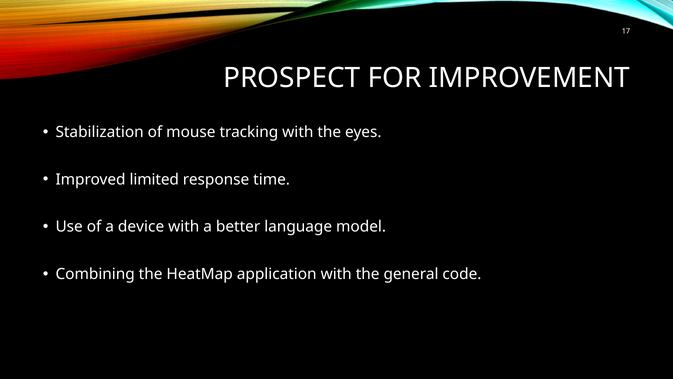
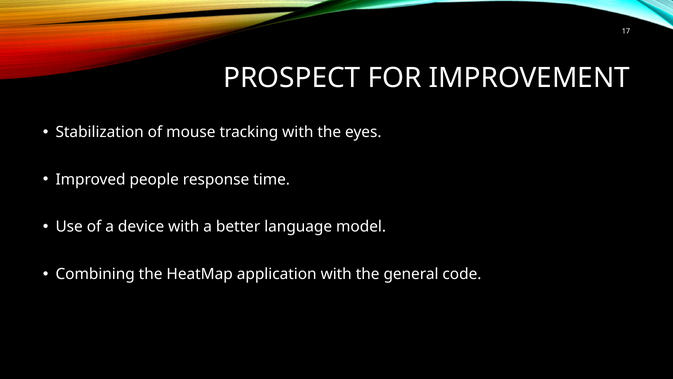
limited: limited -> people (154, 179)
